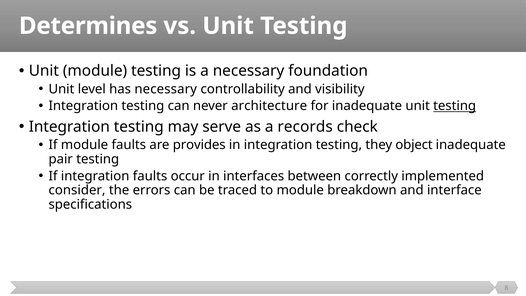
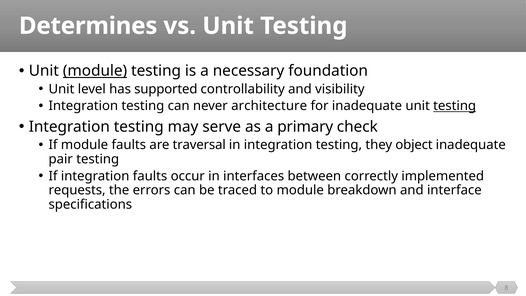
module underline: none -> present (95, 71)
has necessary: necessary -> supported (166, 89)
records: records -> primary (305, 127)
provides: provides -> traversal (199, 145)
consider: consider -> requests (77, 190)
